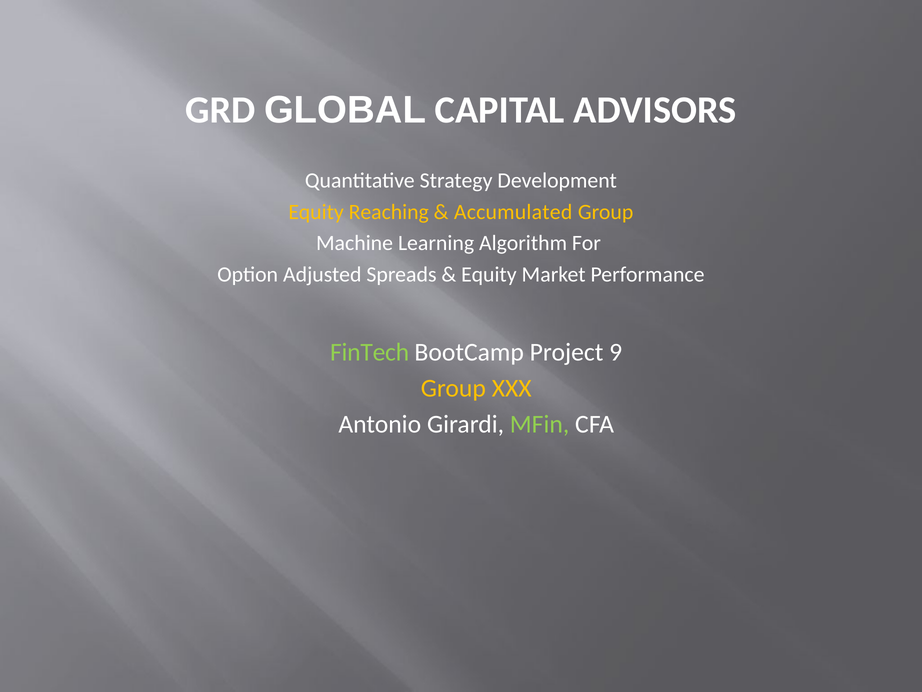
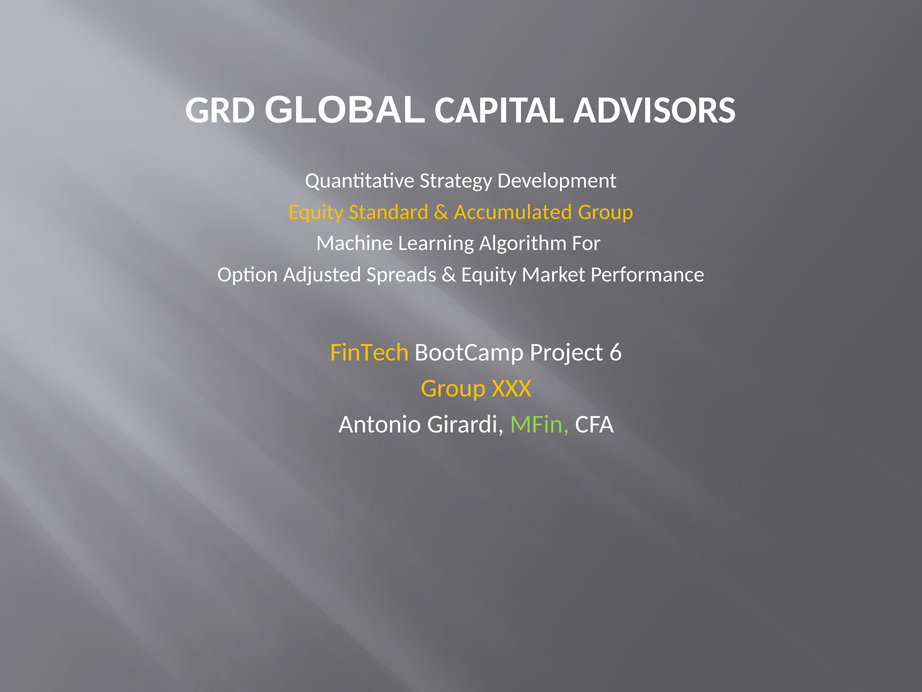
Reaching: Reaching -> Standard (389, 212)
FinTech colour: light green -> yellow (370, 352)
9: 9 -> 6 (616, 352)
